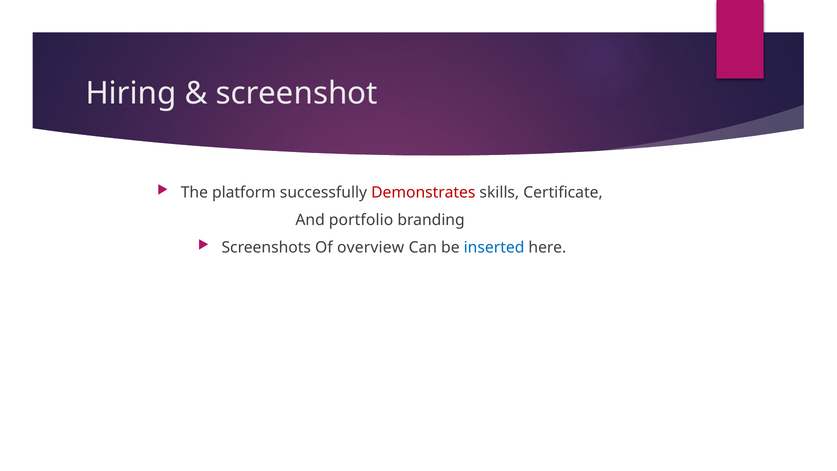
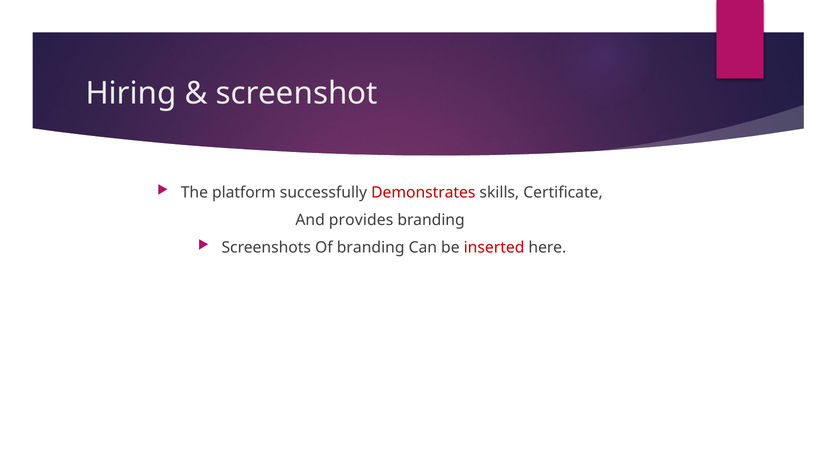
portfolio: portfolio -> provides (361, 220)
Of overview: overview -> branding (371, 248)
inserted colour: blue -> red (494, 248)
